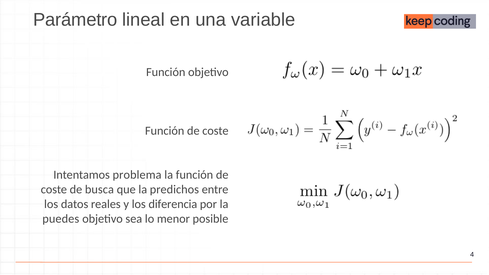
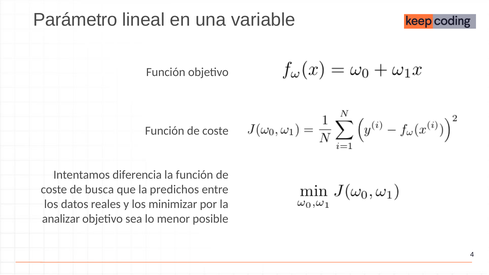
problema: problema -> diferencia (137, 175)
diferencia: diferencia -> minimizar (173, 204)
puedes: puedes -> analizar (61, 219)
